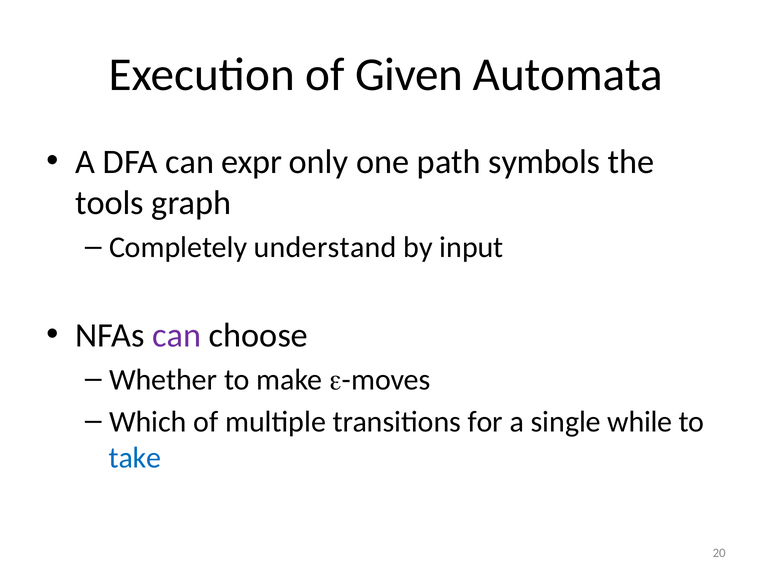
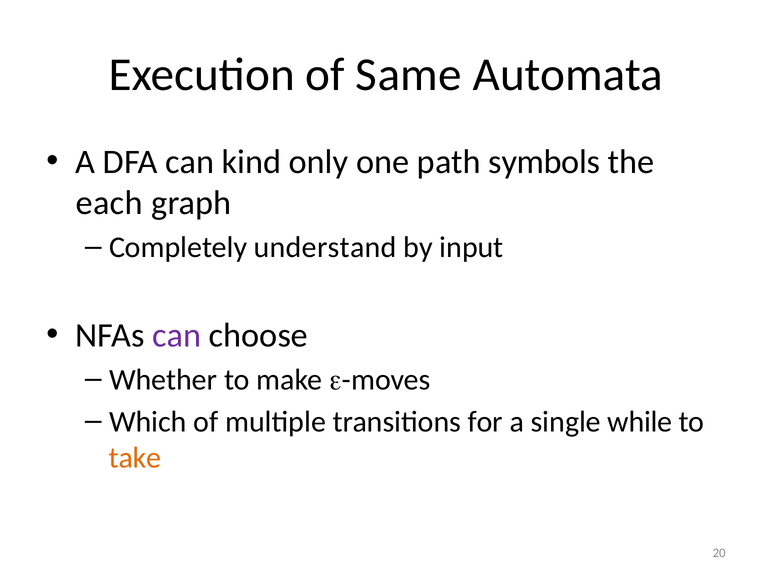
Given: Given -> Same (409, 75)
expr: expr -> kind (251, 162)
tools: tools -> each (109, 203)
take colour: blue -> orange (135, 458)
